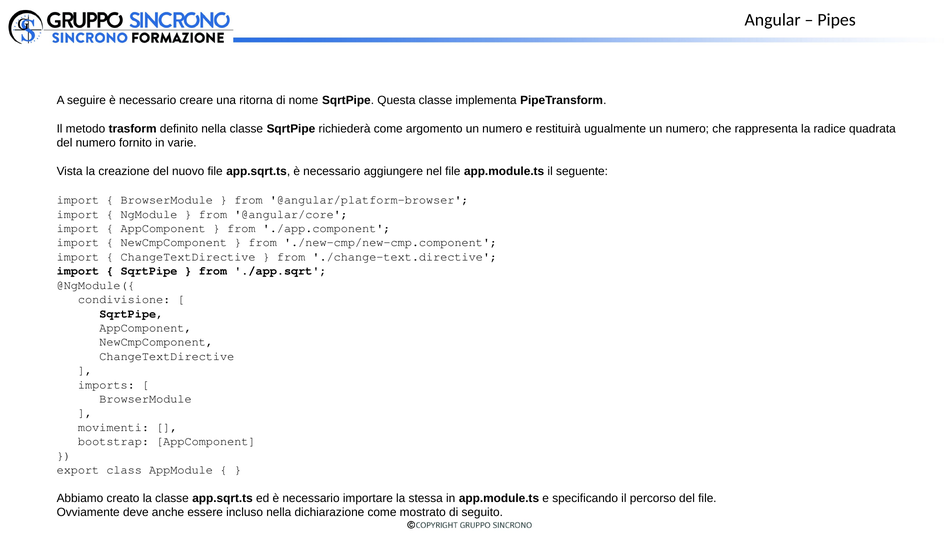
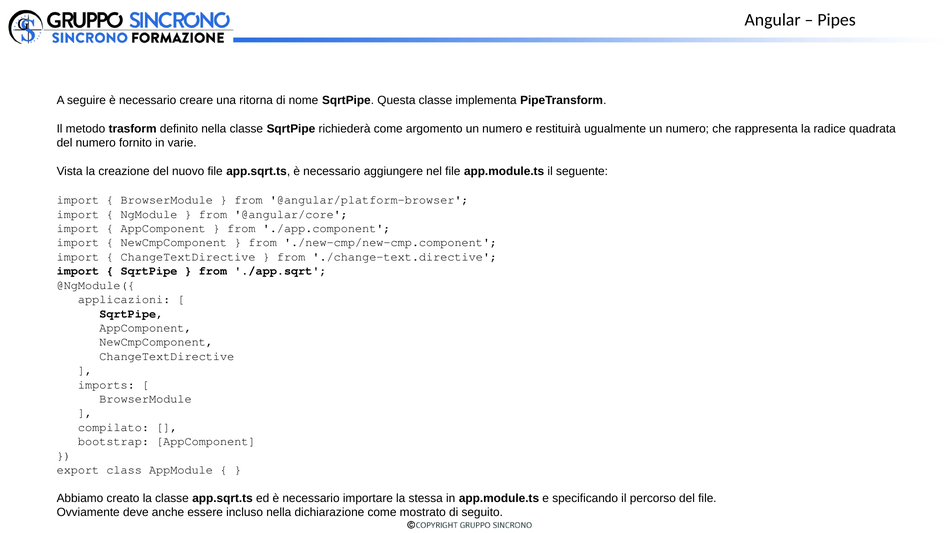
condivisione: condivisione -> applicazioni (124, 300)
movimenti: movimenti -> compilato (114, 428)
